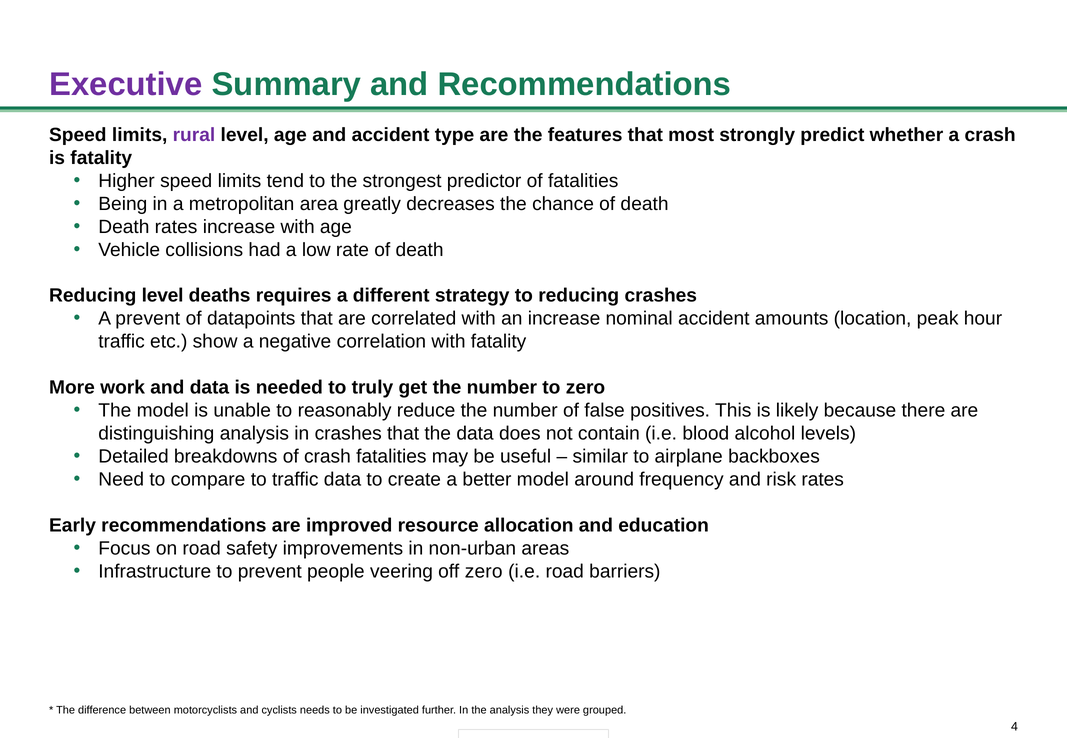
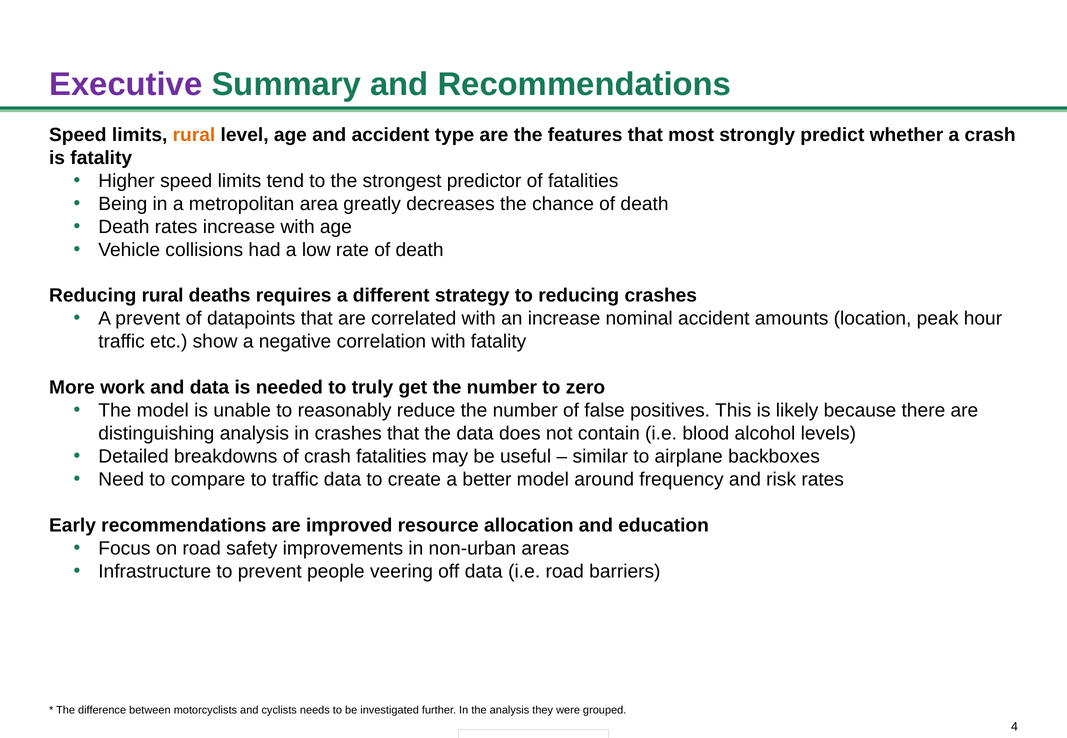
rural colour: purple -> orange (194, 135)
Reducing level: level -> rural (163, 296)
off zero: zero -> data (484, 572)
